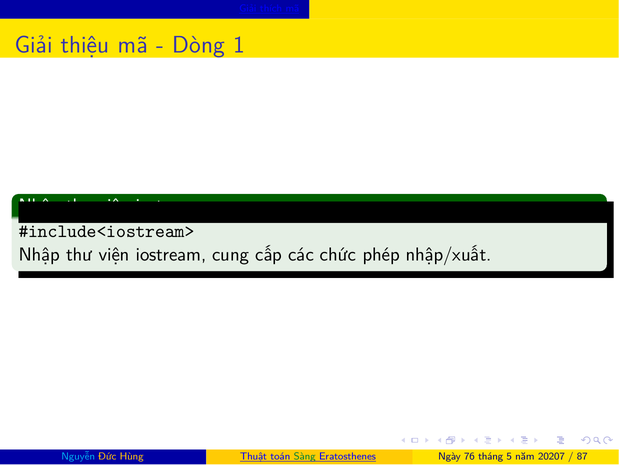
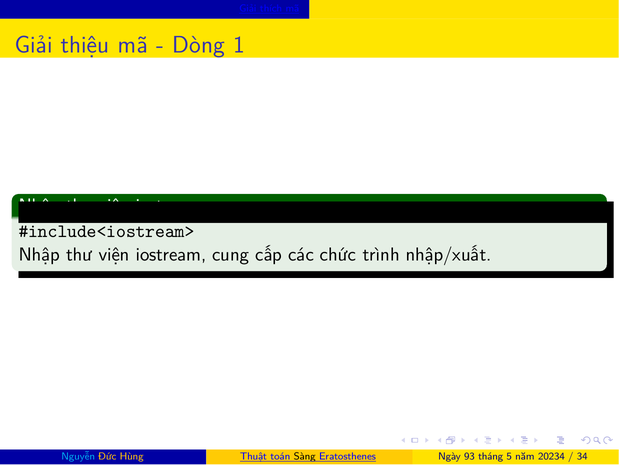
phép: phép -> trình (381, 254)
Sàng colour: green -> black (305, 456)
76: 76 -> 93 (469, 456)
20207: 20207 -> 20234 (551, 456)
87: 87 -> 34 (582, 456)
